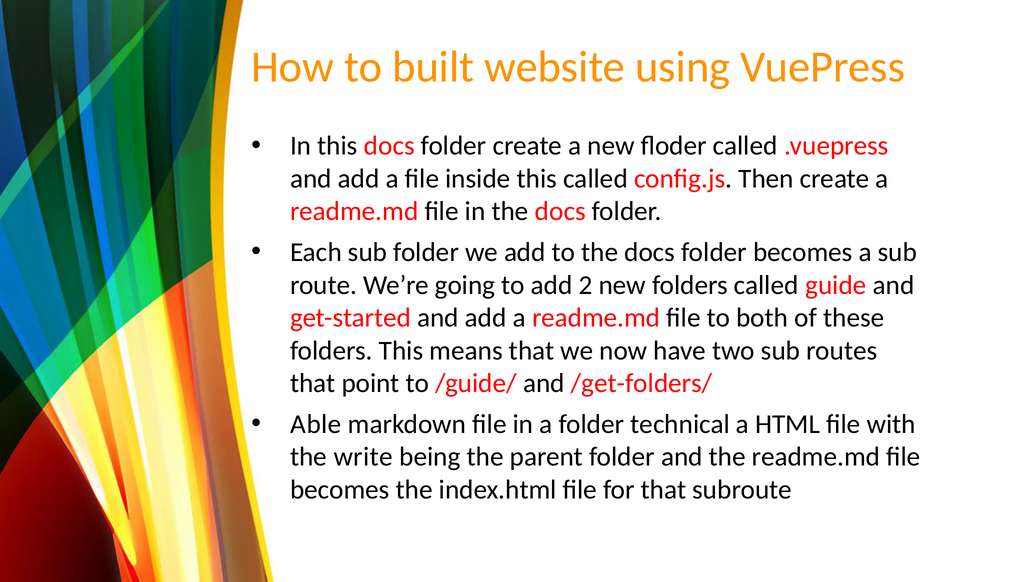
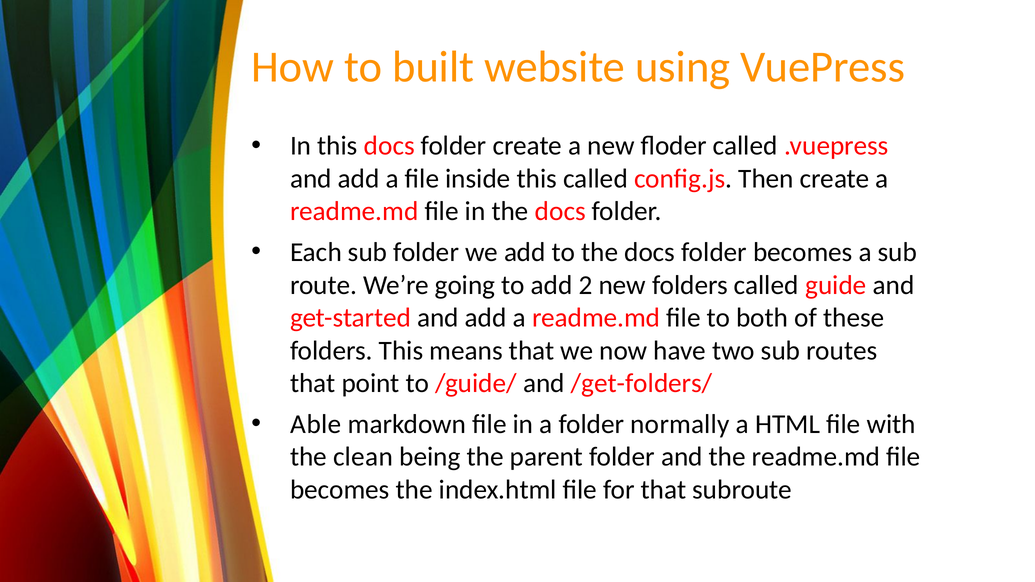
technical: technical -> normally (680, 424)
write: write -> clean (363, 457)
